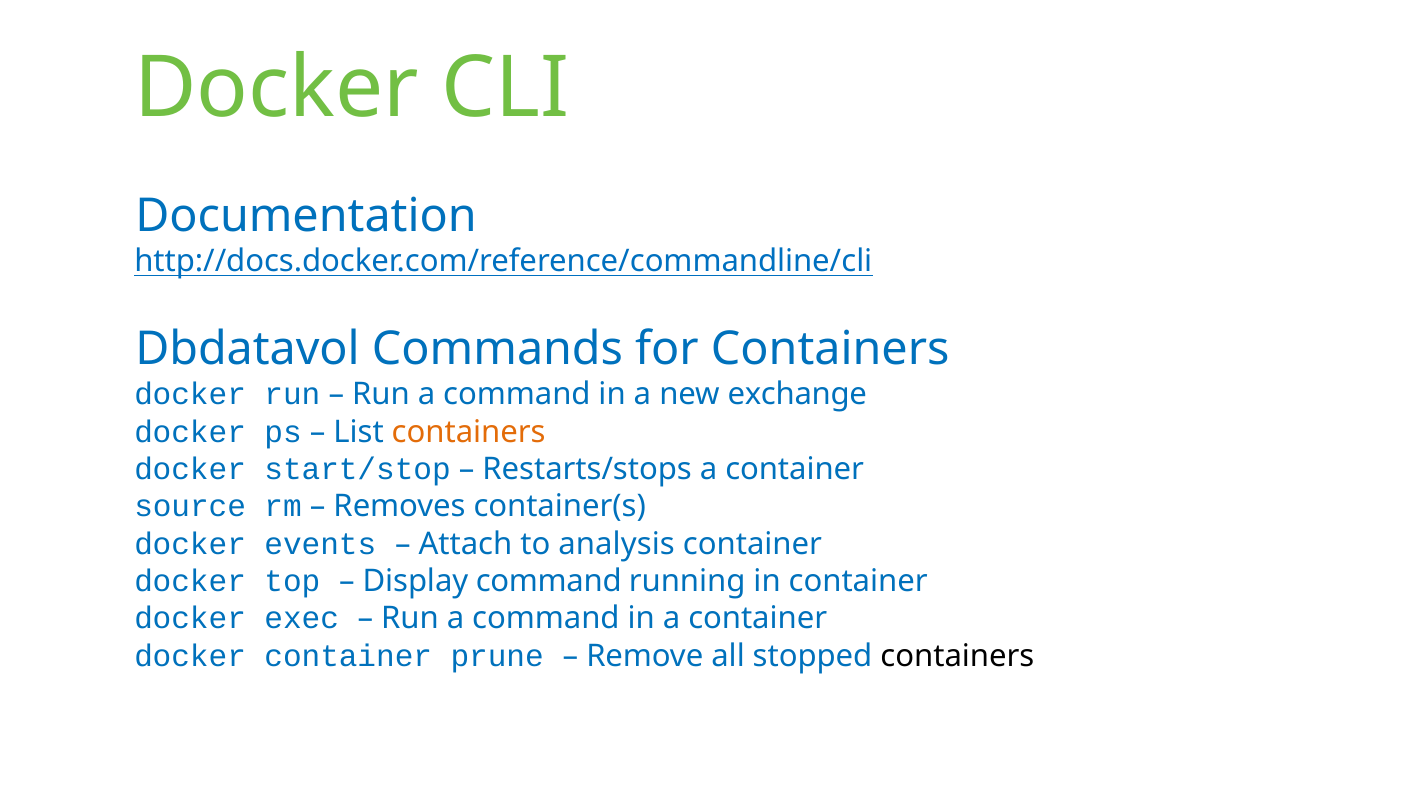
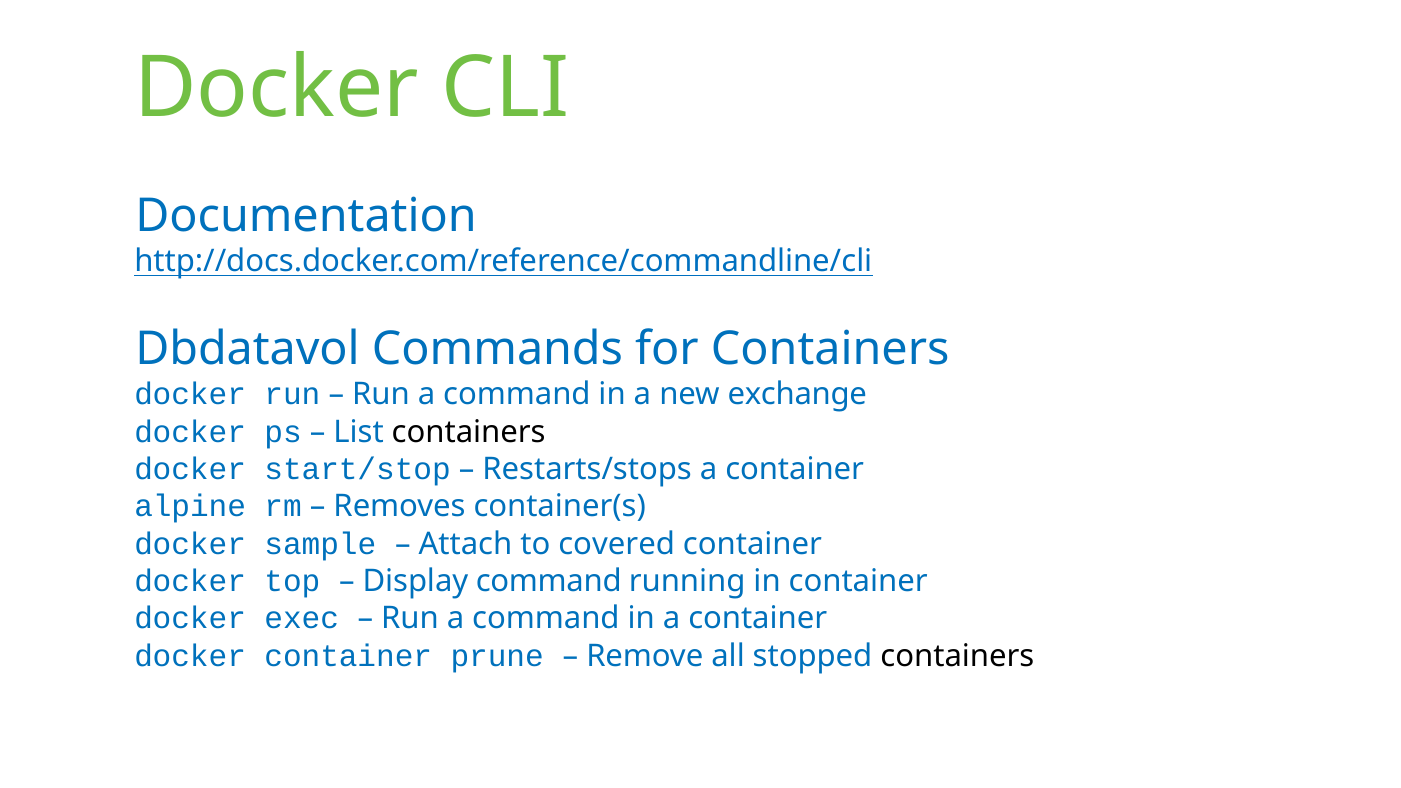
containers colour: orange -> black (469, 432)
source: source -> alpine (190, 507)
events: events -> sample (320, 544)
analysis: analysis -> covered (617, 544)
